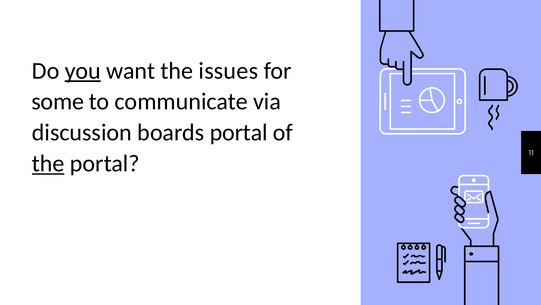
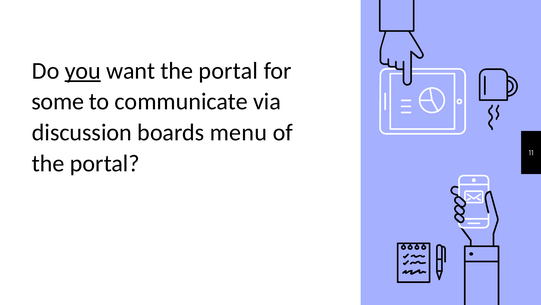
want the issues: issues -> portal (228, 71)
boards portal: portal -> menu (238, 132)
the underline: present -> none (48, 163)
